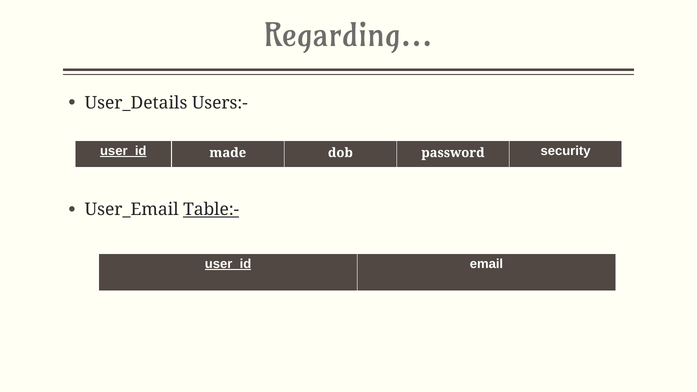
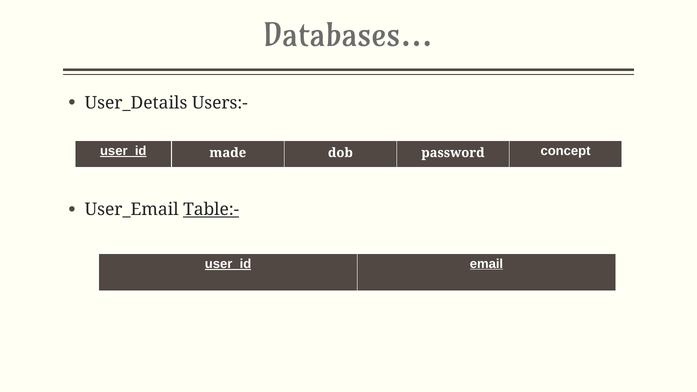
Regarding…: Regarding… -> Databases… (348, 36)
security: security -> concept (566, 151)
email underline: none -> present (486, 264)
